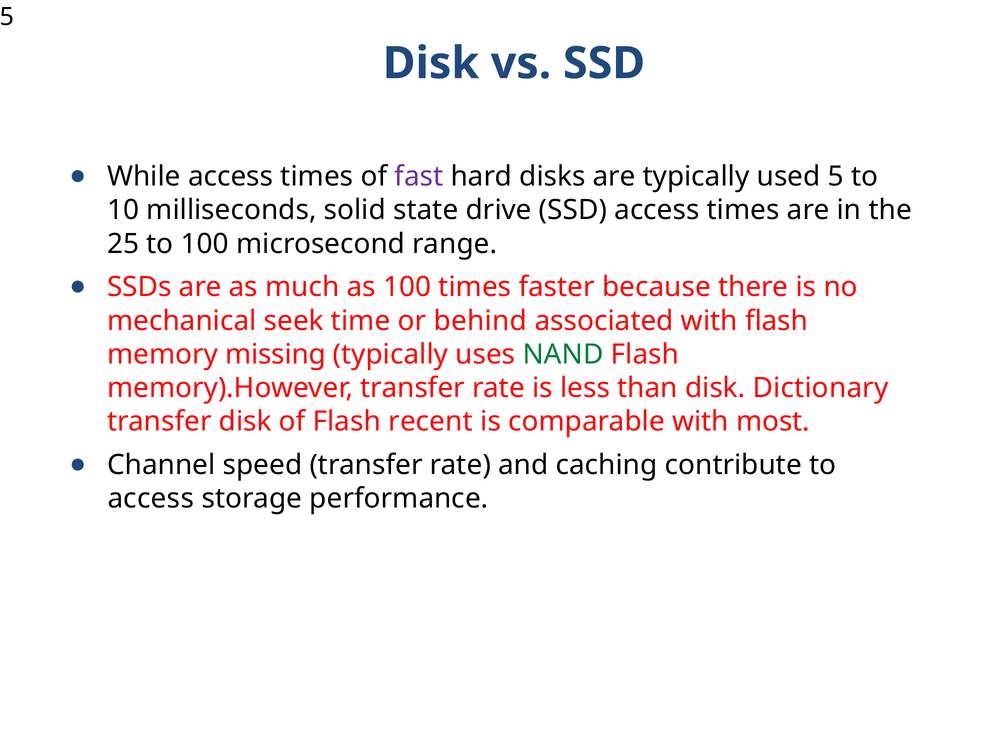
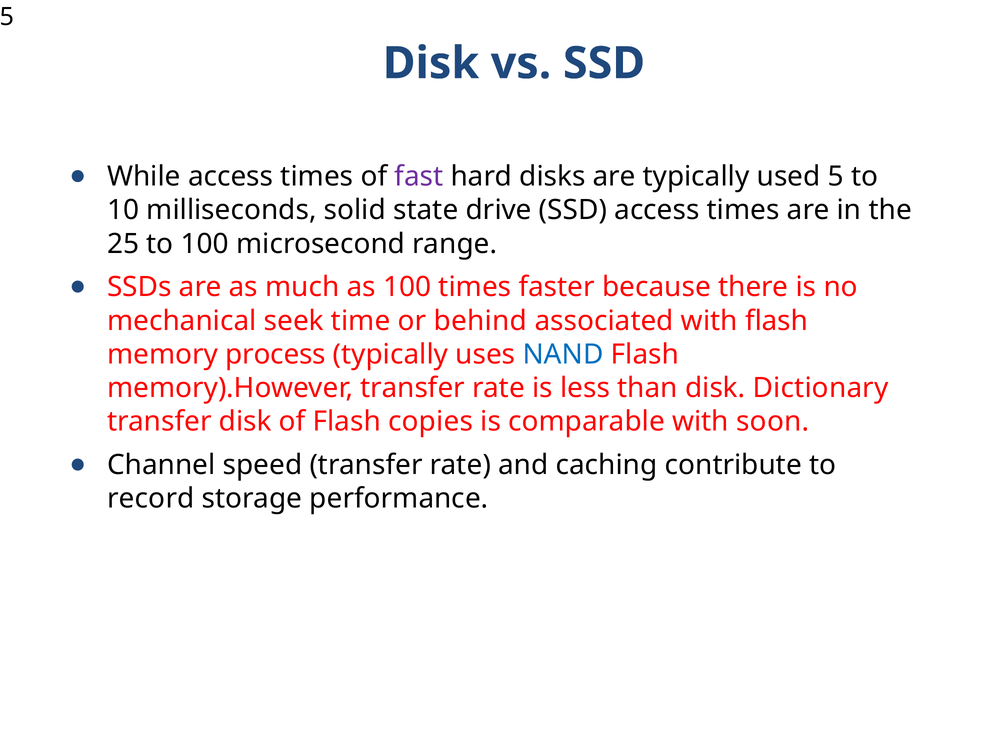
missing: missing -> process (276, 354)
NAND colour: green -> blue (563, 354)
recent: recent -> copies (431, 421)
most: most -> soon (773, 421)
access: access -> record (151, 498)
